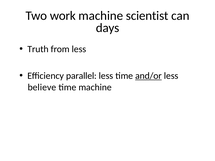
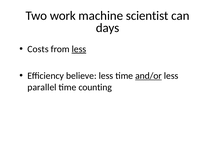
Truth: Truth -> Costs (38, 49)
less underline: none -> present (79, 49)
parallel: parallel -> believe (81, 76)
believe: believe -> parallel (42, 87)
time machine: machine -> counting (95, 87)
